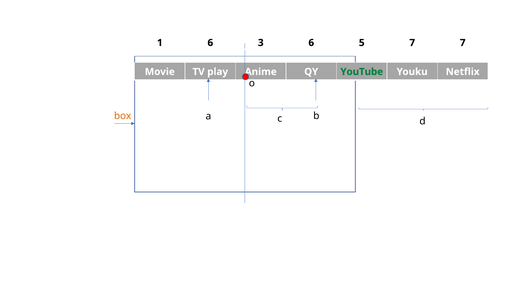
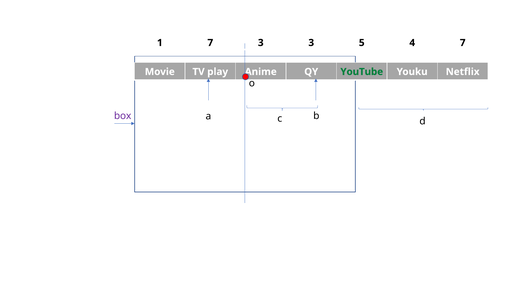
1 6: 6 -> 7 (210, 43)
3 6: 6 -> 3 (311, 43)
5 7: 7 -> 4 (412, 43)
box colour: orange -> purple (123, 116)
